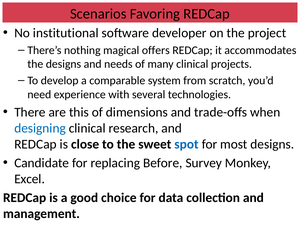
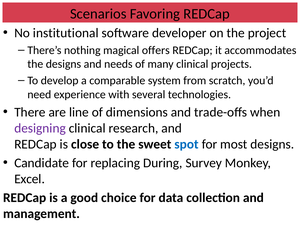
this: this -> line (79, 112)
designing colour: blue -> purple (40, 128)
Before: Before -> During (163, 163)
